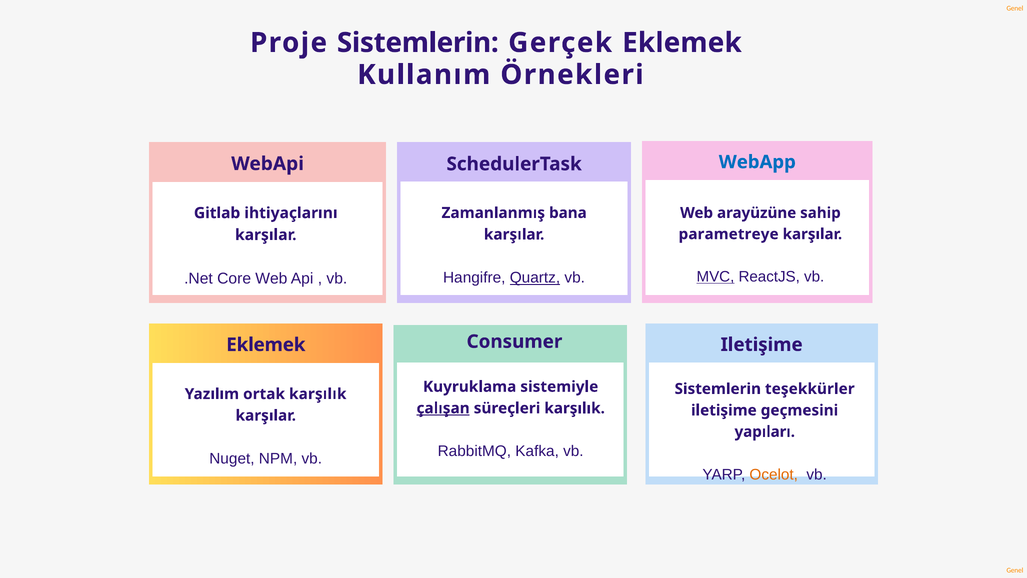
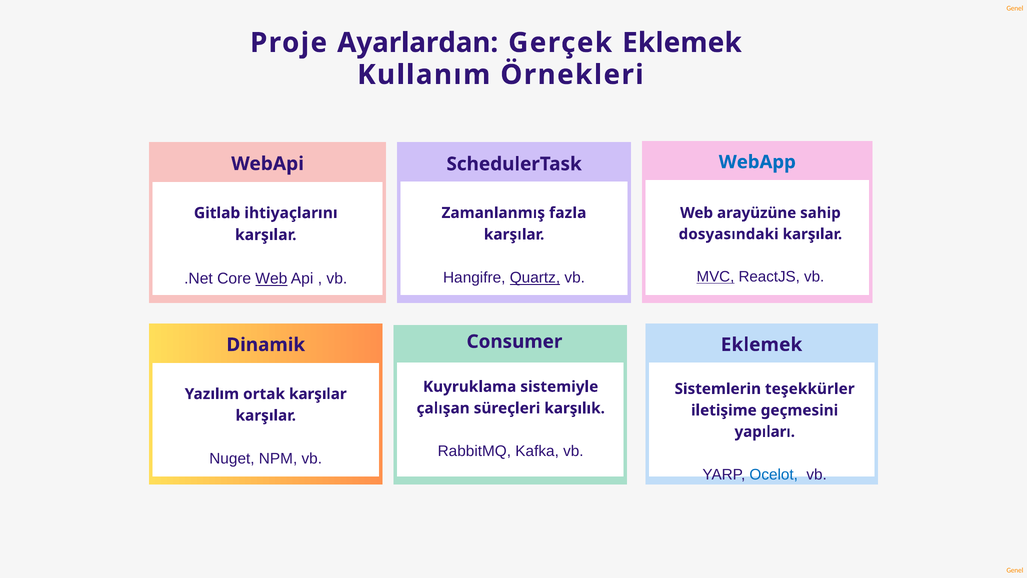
Proje Sistemlerin: Sistemlerin -> Ayarlardan (418, 43)
bana: bana -> fazla (568, 213)
parametreye: parametreye -> dosyasındaki (729, 234)
Web underline: none -> present (271, 278)
Consumer Iletişime: Iletişime -> Eklemek (762, 345)
Eklemek: Eklemek -> Dinamik (266, 345)
ortak karşılık: karşılık -> karşılar (318, 394)
çalışan underline: present -> none (443, 408)
Ocelot colour: orange -> blue (774, 474)
